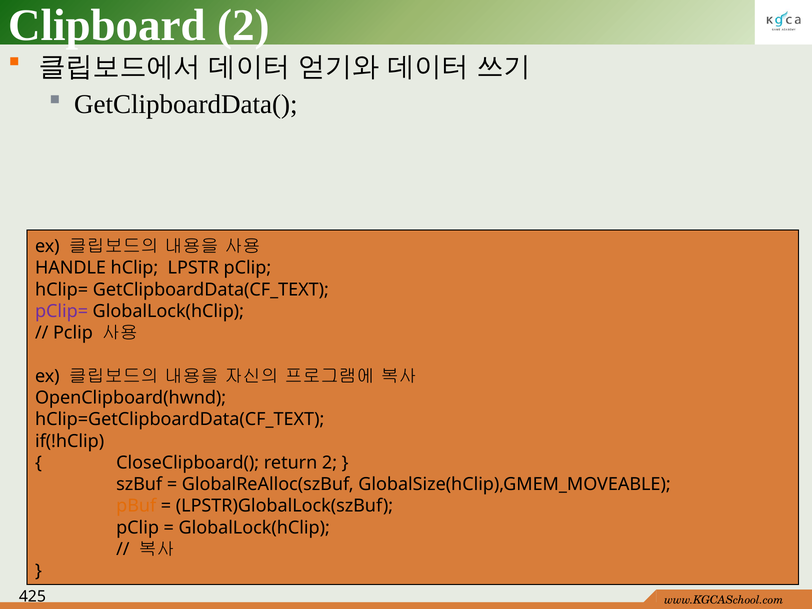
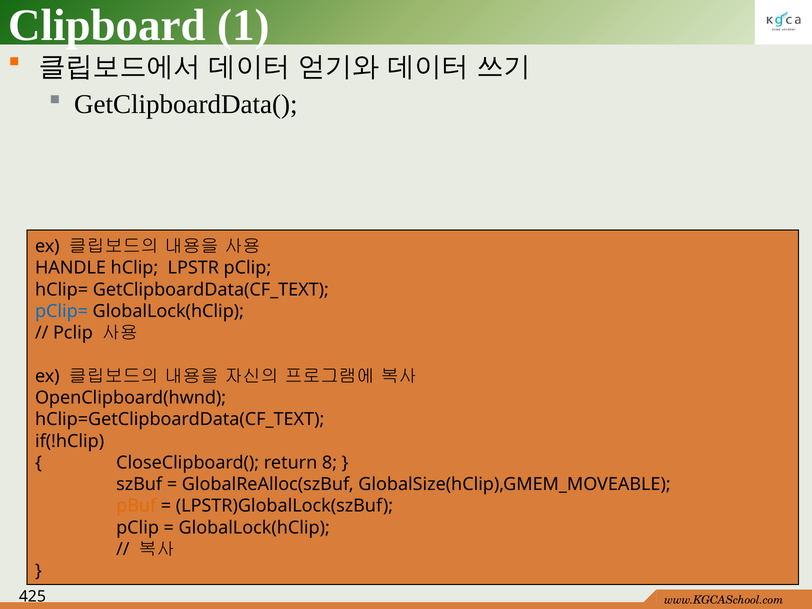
Clipboard 2: 2 -> 1 (243, 25)
pClip= colour: purple -> blue (62, 311)
return 2: 2 -> 8 (330, 463)
